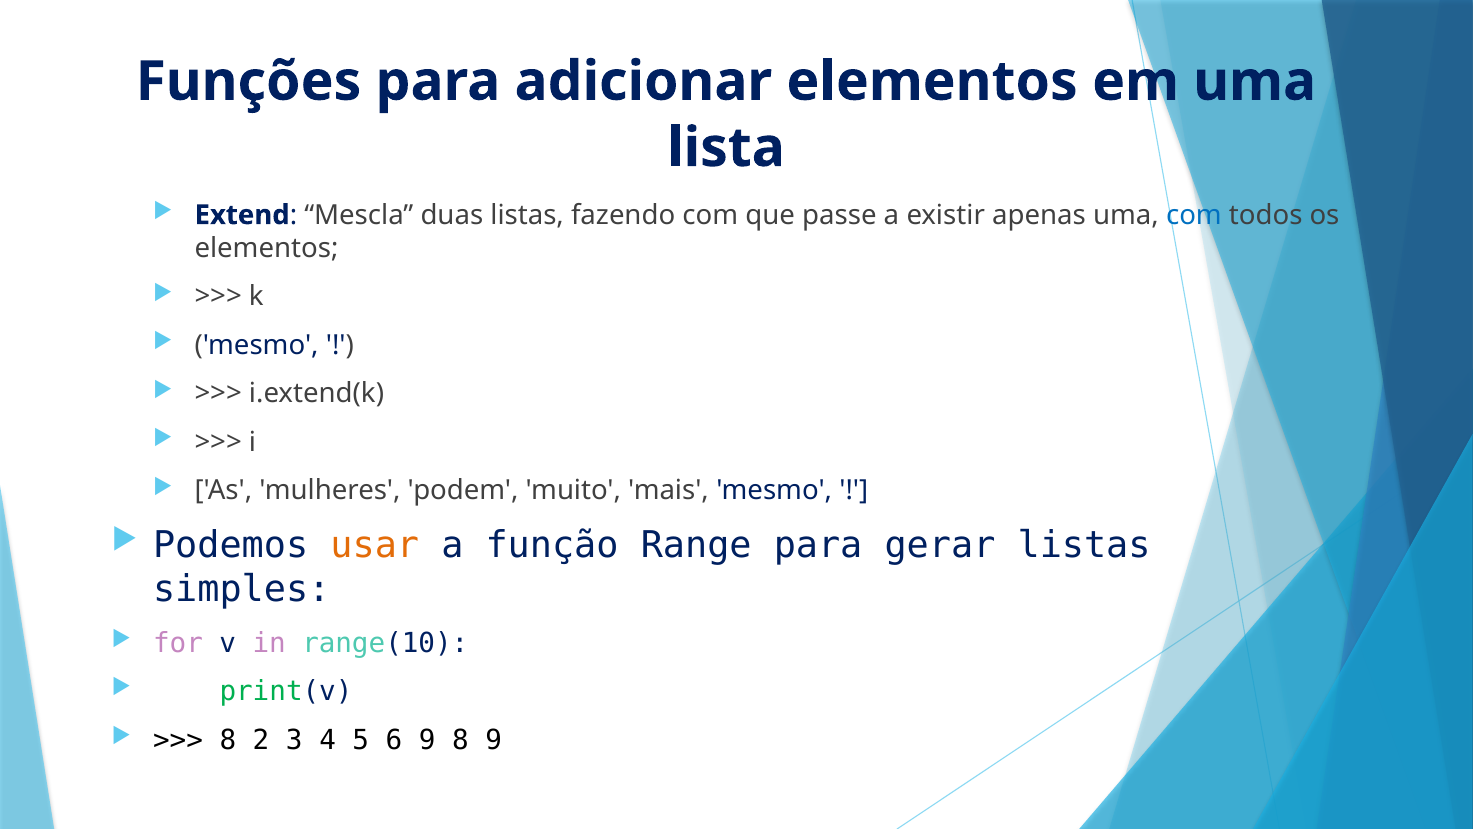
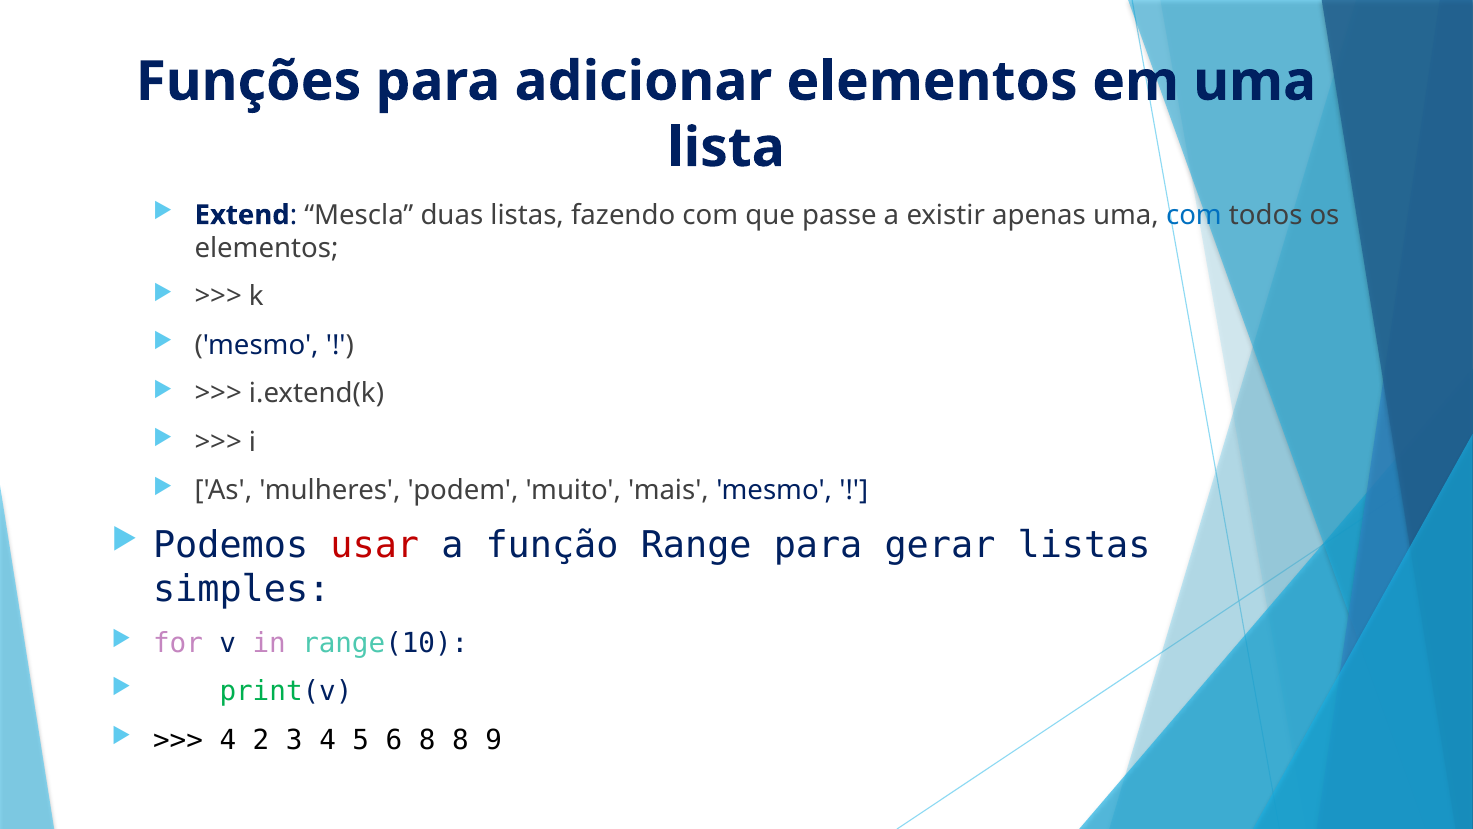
usar colour: orange -> red (375, 545)
8: 8 -> 4 (228, 740)
6 9: 9 -> 8 (427, 740)
